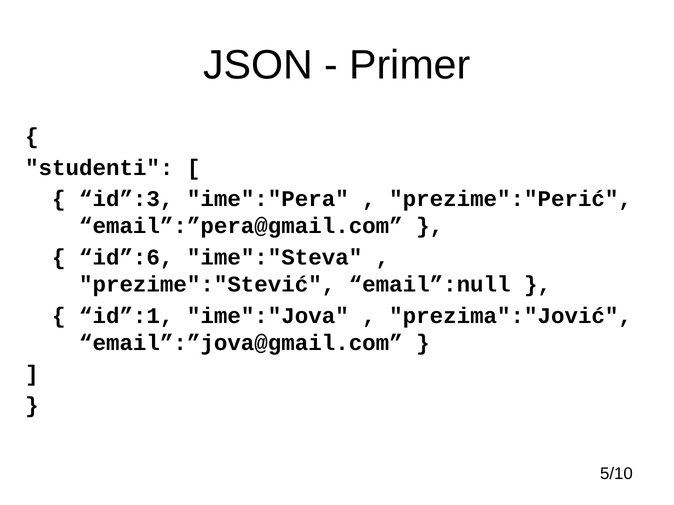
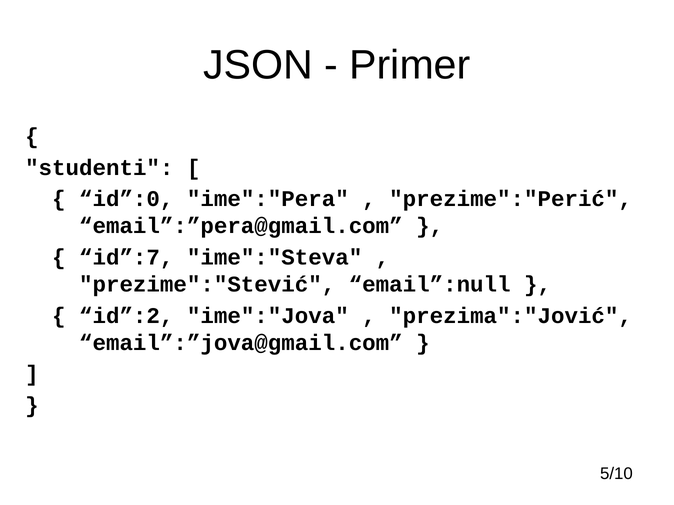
id”:3: id”:3 -> id”:0 (126, 199)
id”:6: id”:6 -> id”:7 (126, 258)
id”:1: id”:1 -> id”:2 (126, 316)
